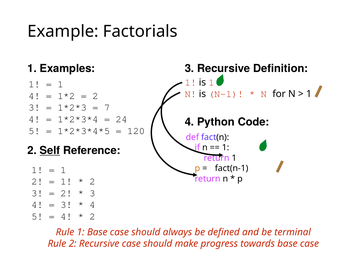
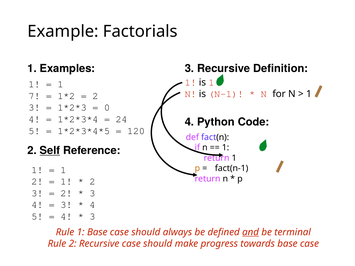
4: 4 -> 7 (34, 96)
7: 7 -> 0 (107, 108)
2: 2 -> 3 (92, 217)
and underline: none -> present (251, 232)
